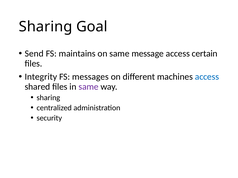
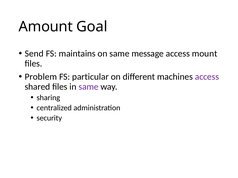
Sharing: Sharing -> Amount (46, 27)
certain: certain -> mount (205, 54)
Integrity: Integrity -> Problem (41, 77)
messages: messages -> particular (90, 77)
access colour: blue -> purple (207, 77)
